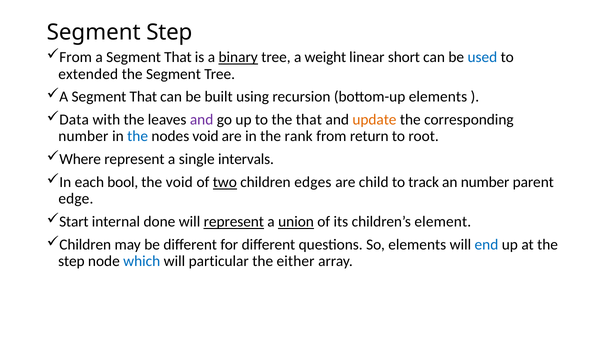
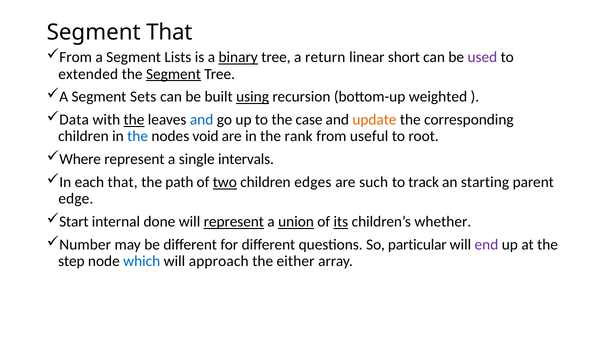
Segment Step: Step -> That (169, 33)
That: That -> Lists (178, 57)
weight: weight -> return (325, 57)
used colour: blue -> purple (482, 57)
Segment underline: none -> present (173, 74)
That: That -> Sets (143, 97)
using underline: none -> present (253, 97)
bottom-up elements: elements -> weighted (438, 97)
the underline: none -> present (134, 120)
and colour: purple -> blue (202, 120)
the that: that -> case (309, 120)
number: number -> children (83, 136)
return: return -> useful (369, 136)
each bool: bool -> that (123, 182)
the void: void -> path (179, 182)
child: child -> such (374, 182)
an number: number -> starting (485, 182)
its underline: none -> present (341, 222)
element: element -> whether (443, 222)
Children: Children -> Number (85, 245)
So elements: elements -> particular (417, 245)
end colour: blue -> purple (486, 245)
particular: particular -> approach (219, 261)
